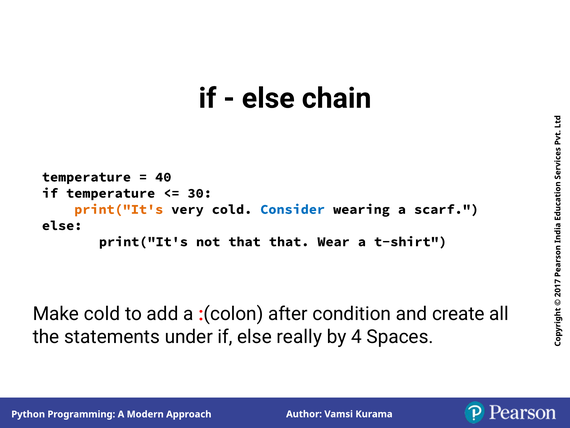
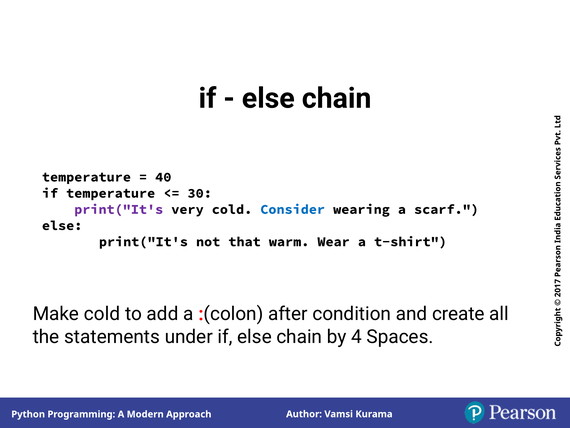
print("It's colour: orange -> purple (119, 209)
that that: that -> warm (289, 241)
if else really: really -> chain (299, 336)
